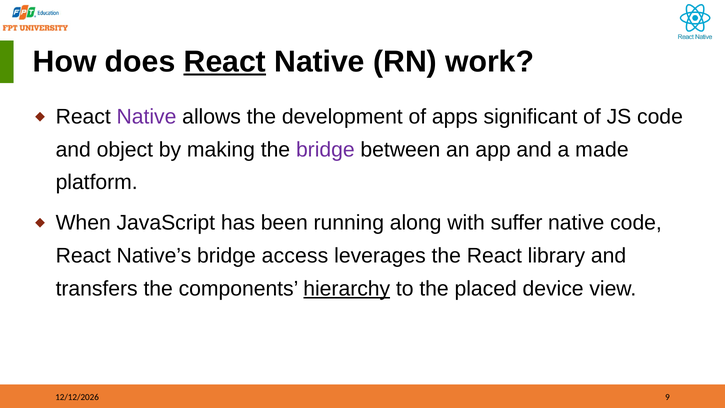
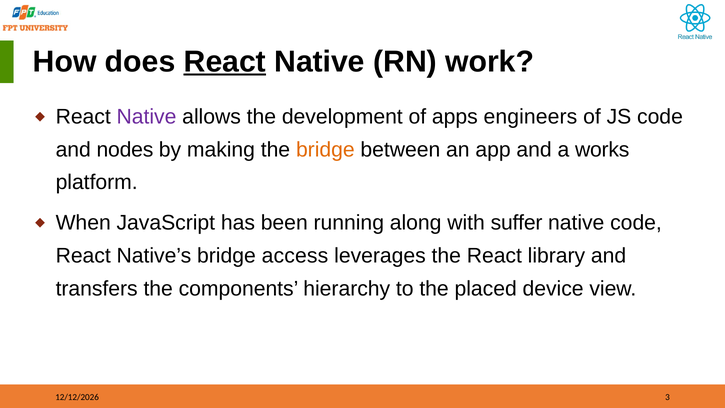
significant: significant -> engineers (530, 117)
object: object -> nodes (125, 149)
bridge colour: purple -> orange (325, 149)
made: made -> works (602, 149)
hierarchy underline: present -> none (347, 289)
9: 9 -> 3 (667, 397)
